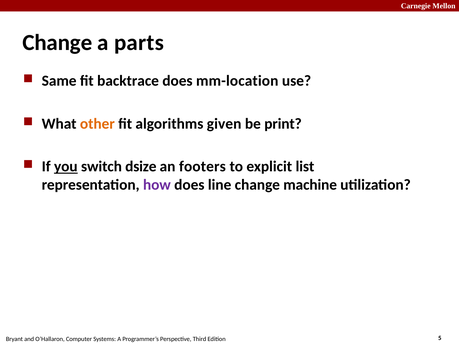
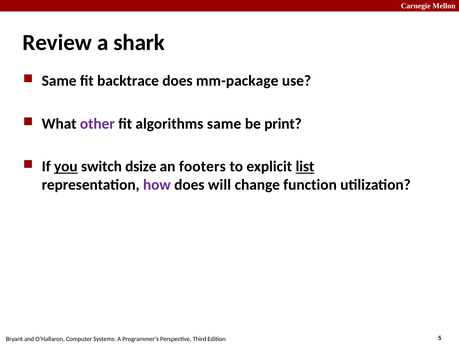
Change: Change -> Review (57, 43)
parts: parts -> shark (139, 43)
mm-location: mm-location -> mm-package (237, 81)
other colour: orange -> purple (97, 124)
algorithms given: given -> same (224, 124)
list underline: none -> present (305, 167)
line: line -> will (220, 185)
machine: machine -> function (310, 185)
